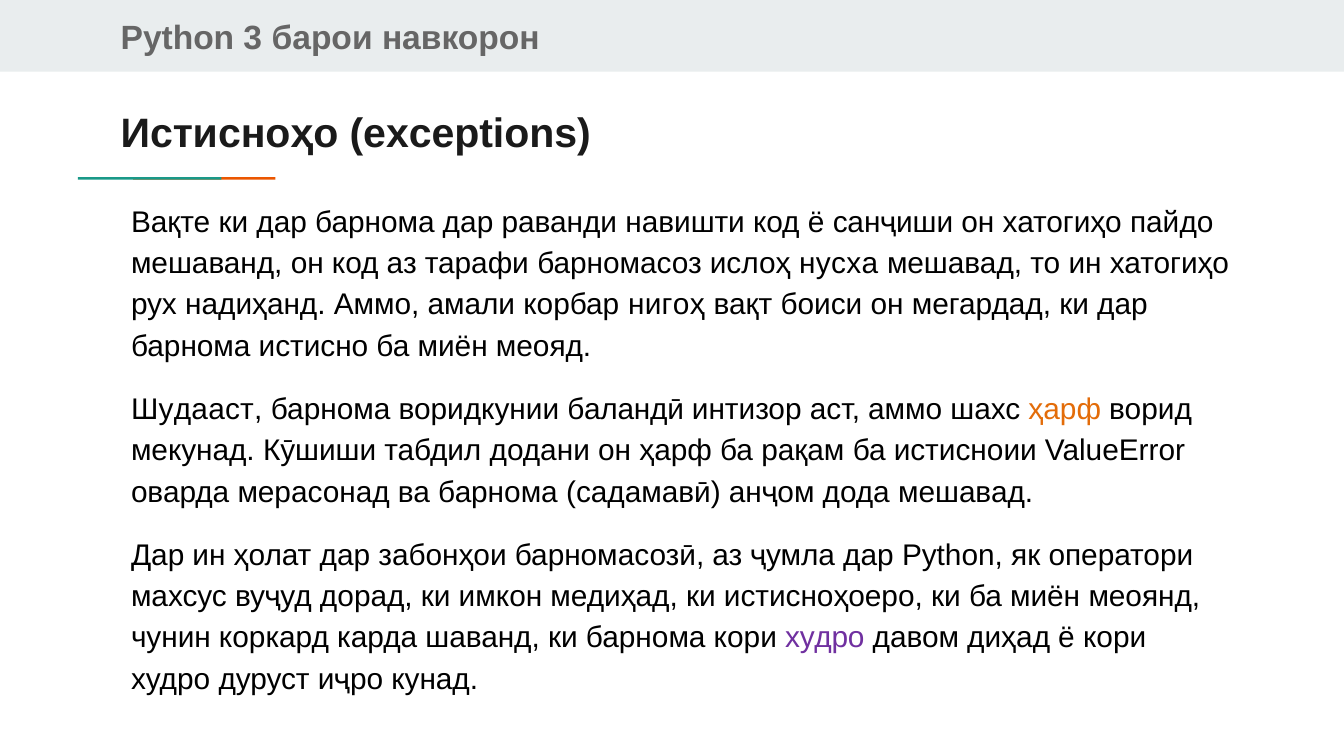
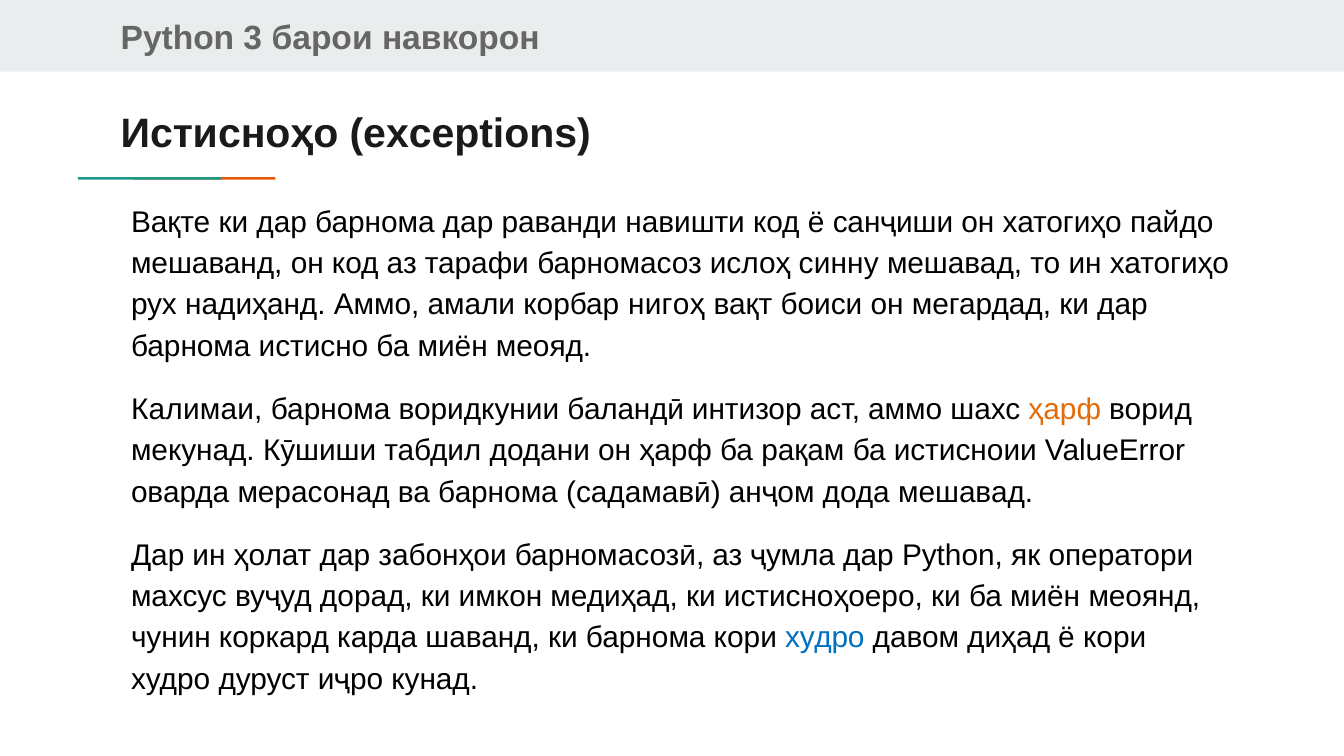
нусха: нусха -> синну (839, 264)
Шудааст: Шудааст -> Калимаи (197, 410)
худро colour: purple -> blue (825, 638)
